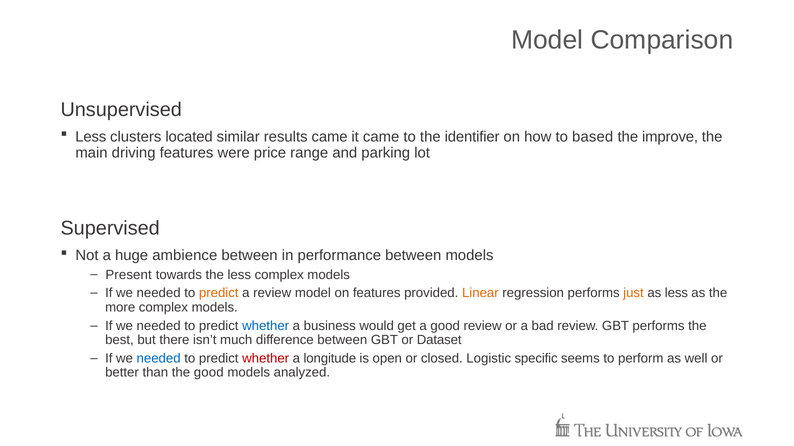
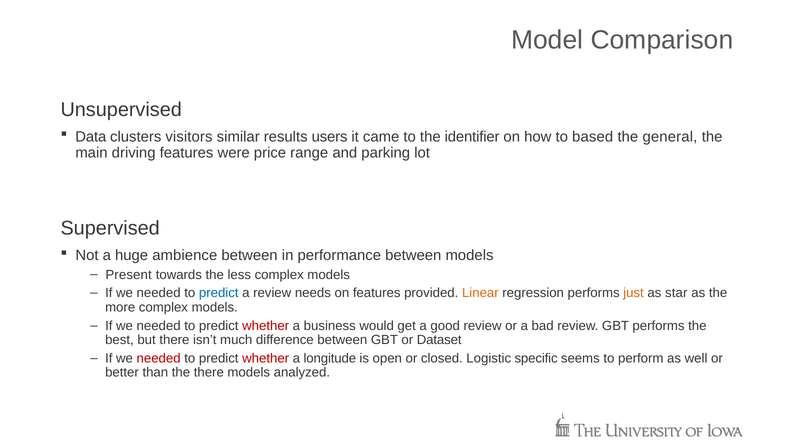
Less: Less -> Data (91, 137)
located: located -> visitors (189, 137)
results came: came -> users (330, 137)
improve: improve -> general (670, 137)
predict colour: orange -> blue (219, 293)
review model: model -> needs (313, 293)
as less: less -> star (676, 293)
whether colour: blue -> red (266, 326)
needed colour: blue -> red (159, 359)
the good: good -> there (209, 373)
